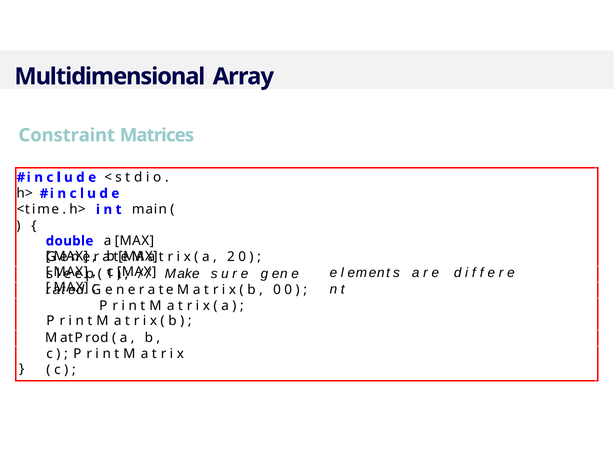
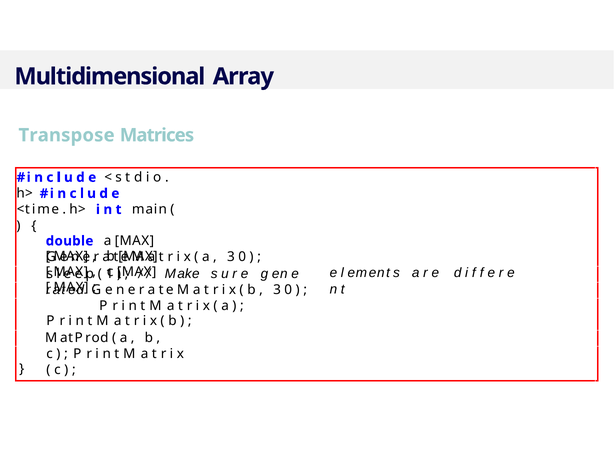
Constraint: Constraint -> Transpose (67, 135)
2: 2 -> 3 (231, 257)
0: 0 -> 3 (277, 290)
